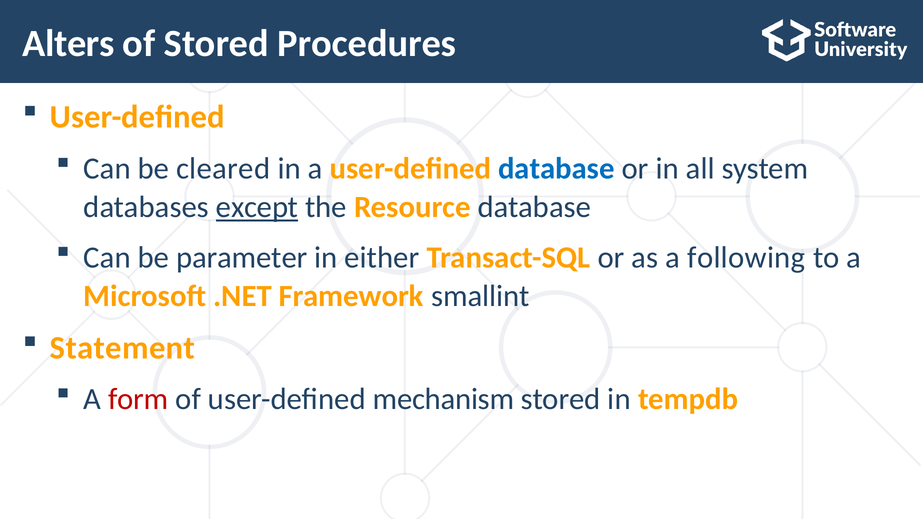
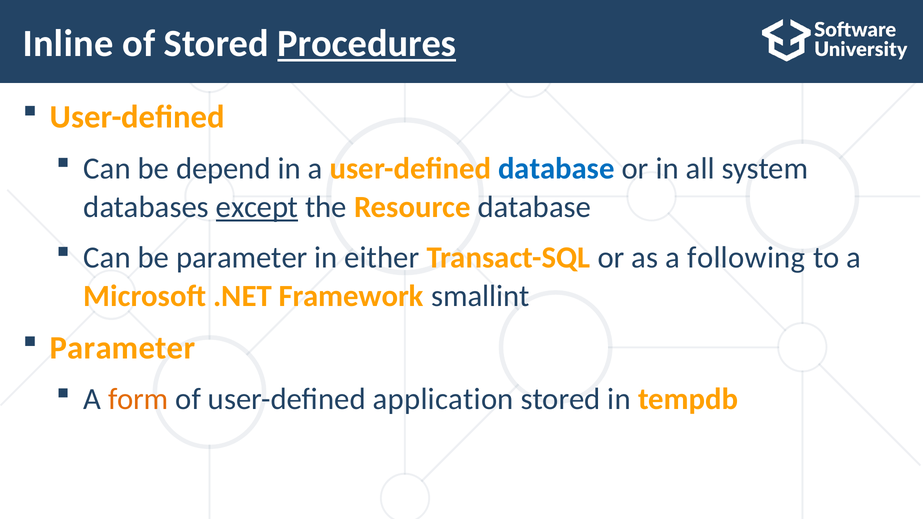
Alters: Alters -> Inline (68, 44)
Procedures underline: none -> present (367, 44)
cleared: cleared -> depend (223, 168)
Statement: Statement -> Parameter (123, 348)
form colour: red -> orange (138, 399)
mechanism: mechanism -> application (443, 399)
